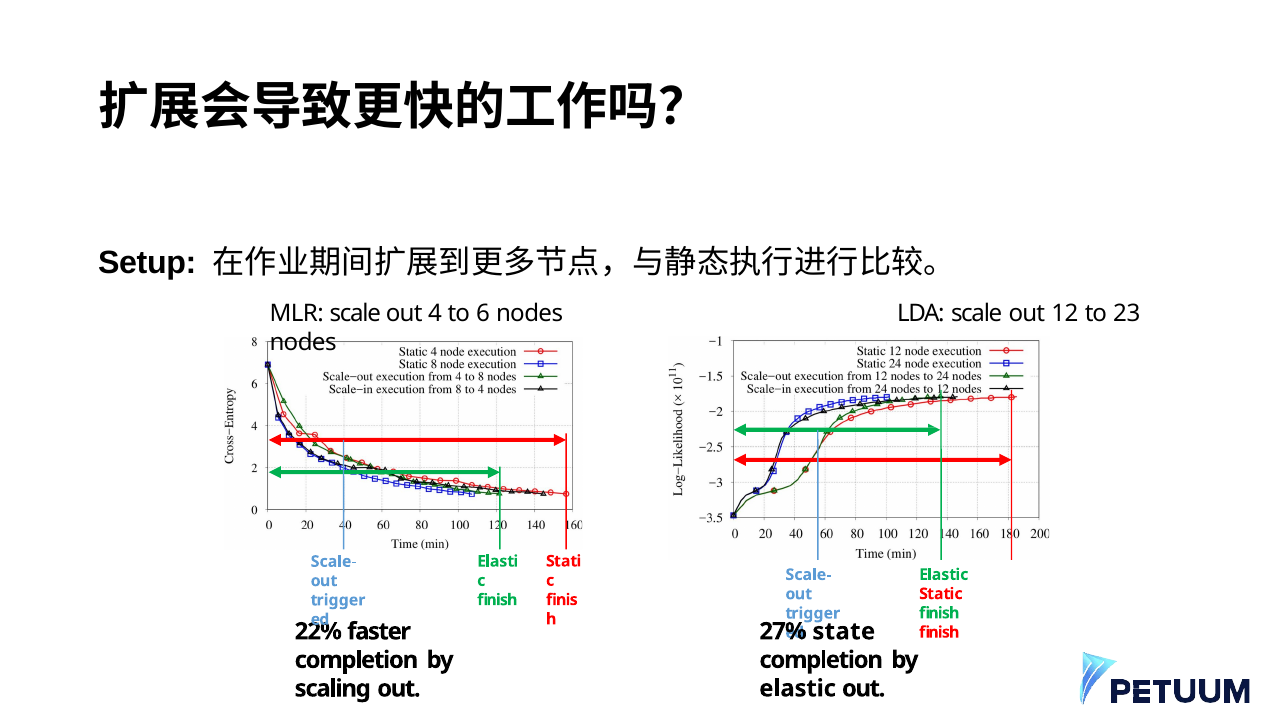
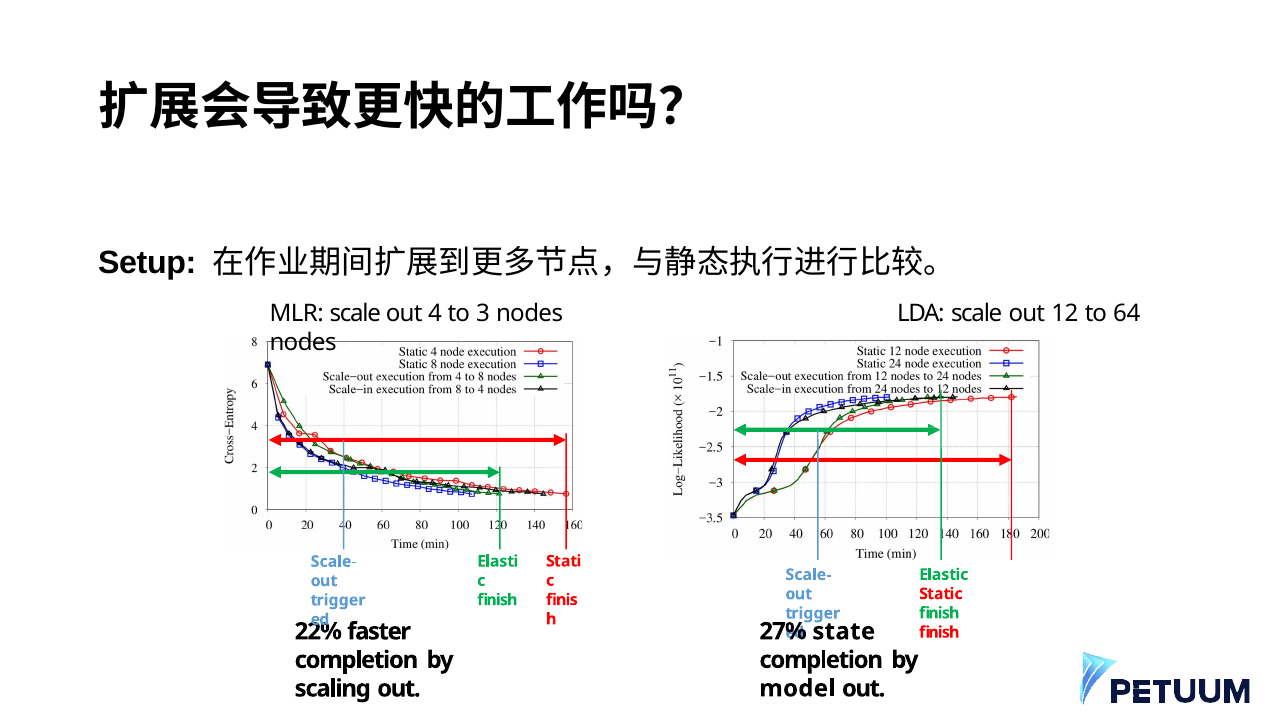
6: 6 -> 3 (483, 313)
23: 23 -> 64 (1127, 313)
elastic: elastic -> model (797, 688)
